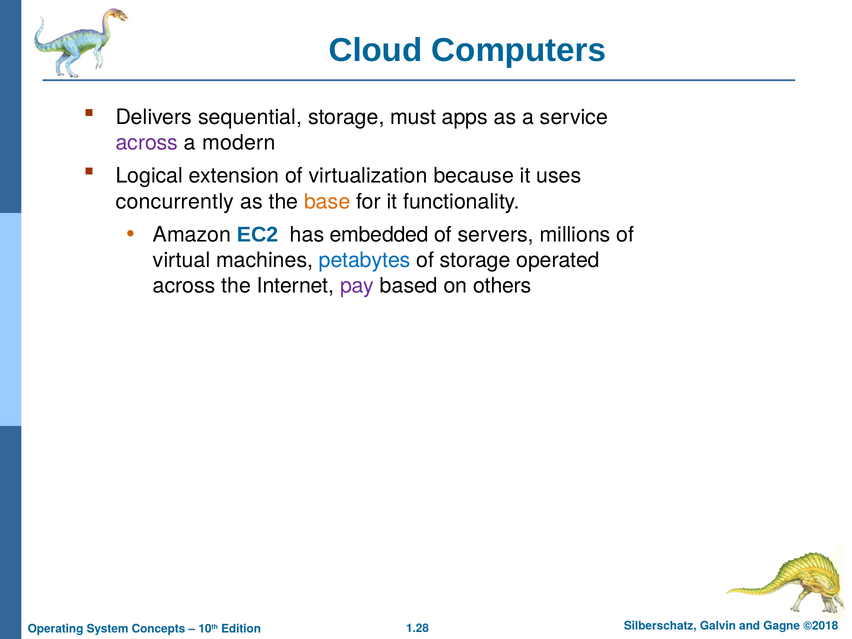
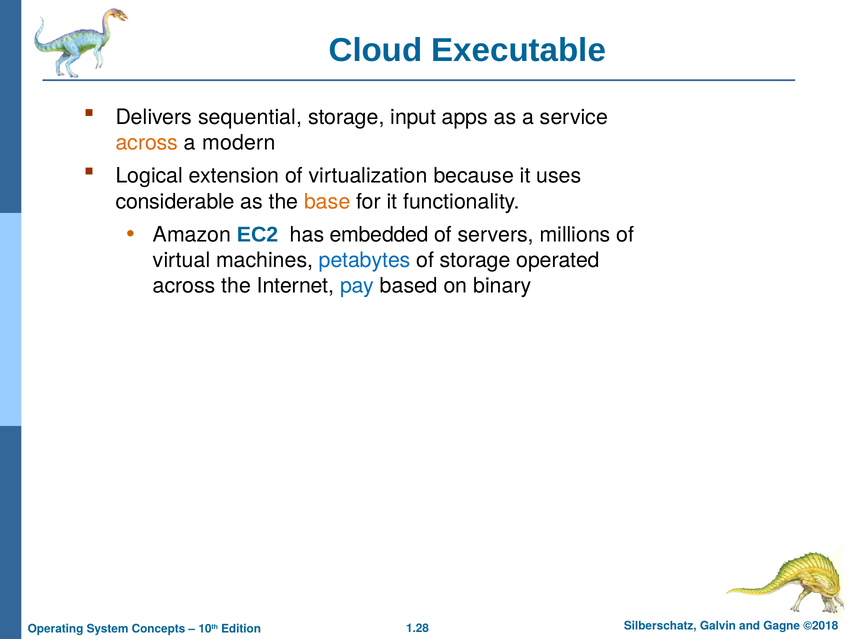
Computers: Computers -> Executable (519, 50)
must: must -> input (413, 117)
across colour: purple -> orange (147, 143)
concurrently: concurrently -> considerable (175, 201)
pay colour: purple -> blue (357, 286)
others: others -> binary (502, 286)
